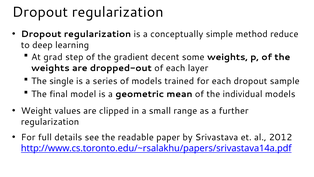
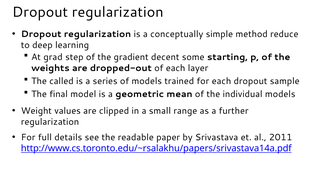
some weights: weights -> starting (227, 57)
single: single -> called (61, 81)
2012: 2012 -> 2011 (281, 137)
